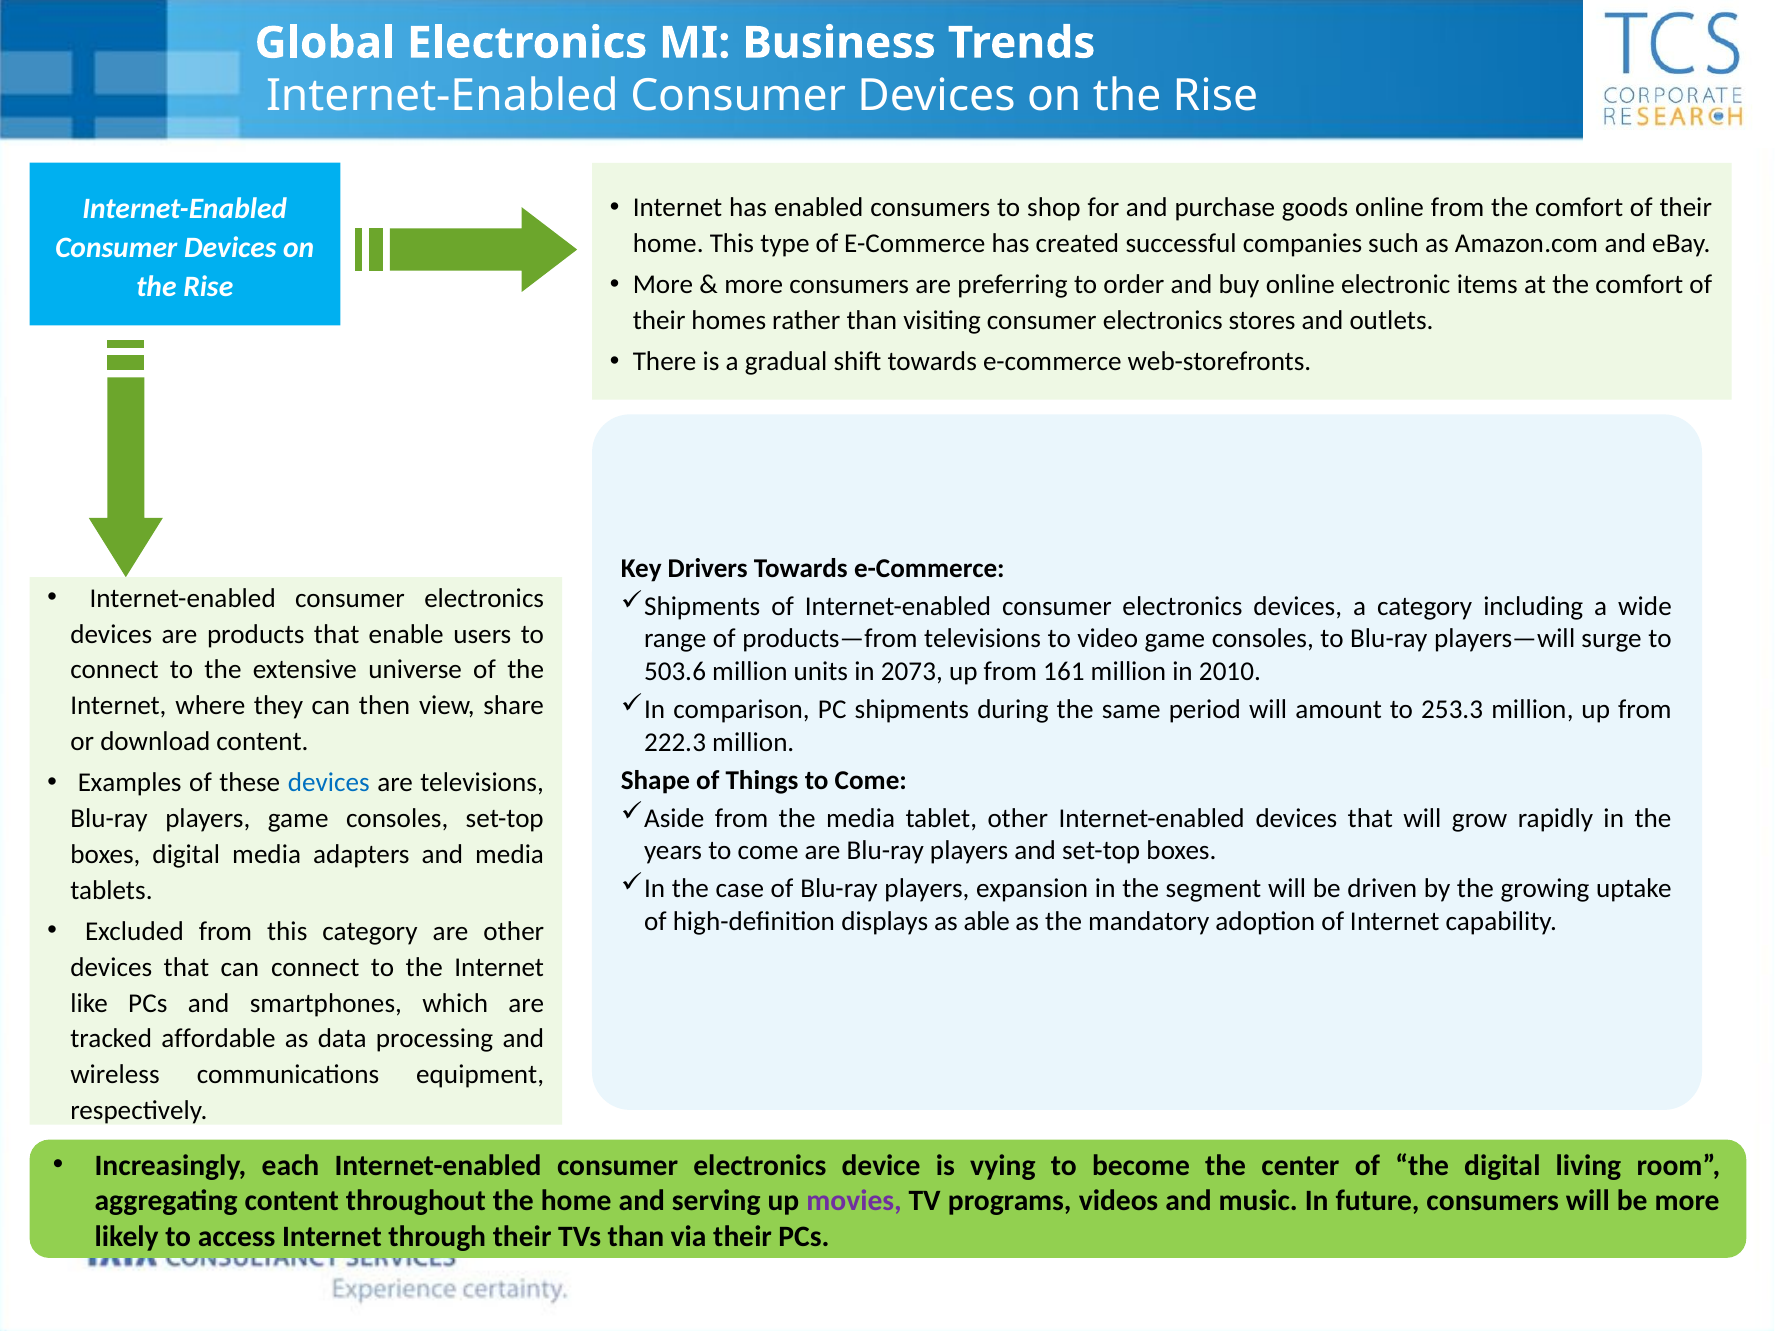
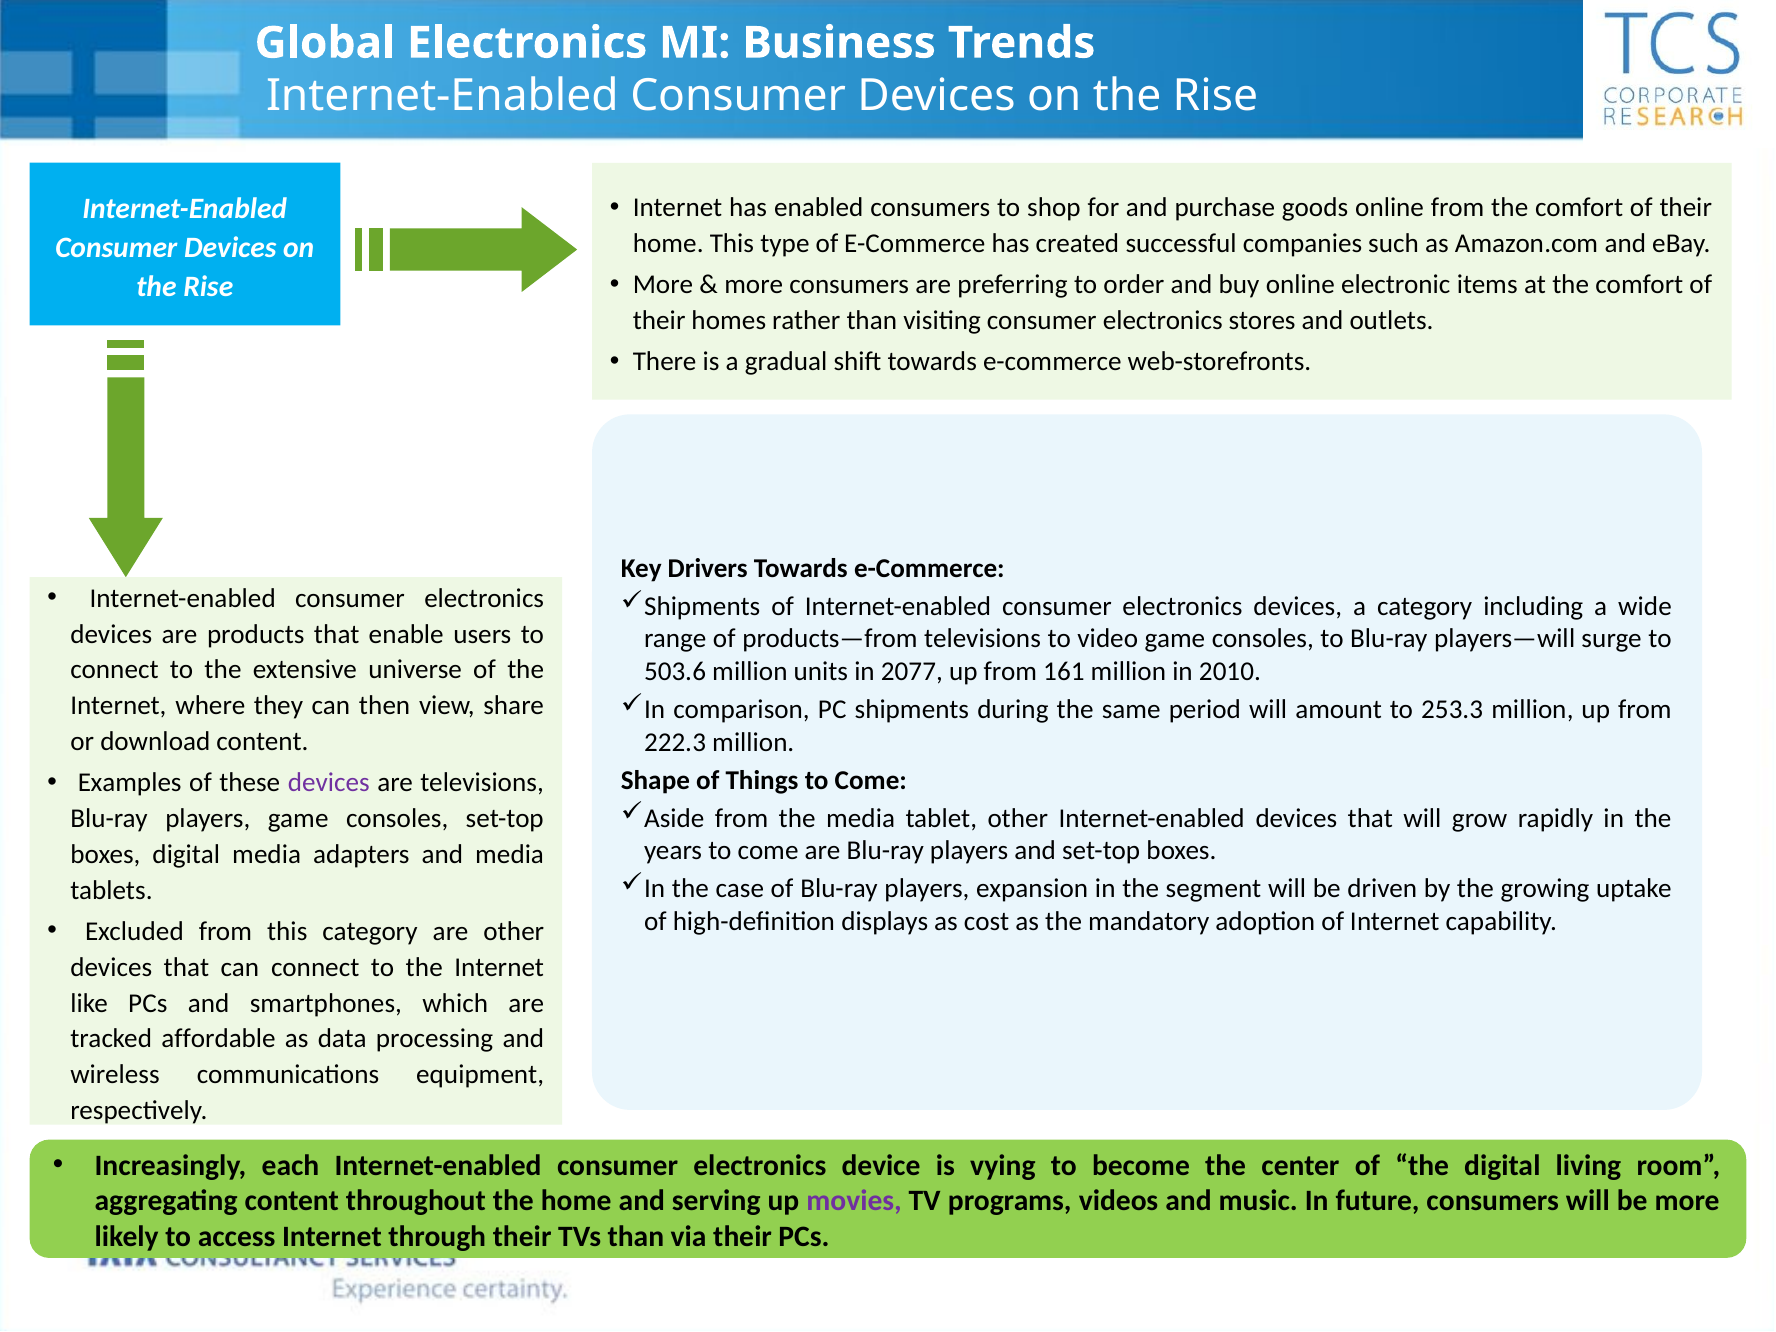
2073: 2073 -> 2077 (912, 672)
devices colour: blue -> purple (329, 783)
able: able -> cost (987, 921)
